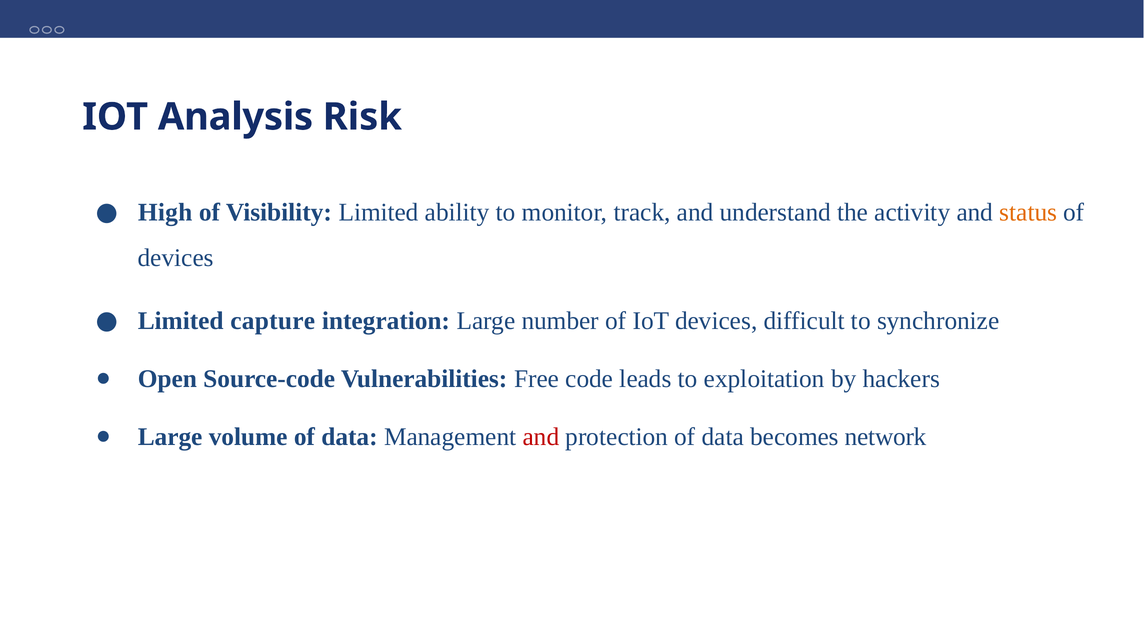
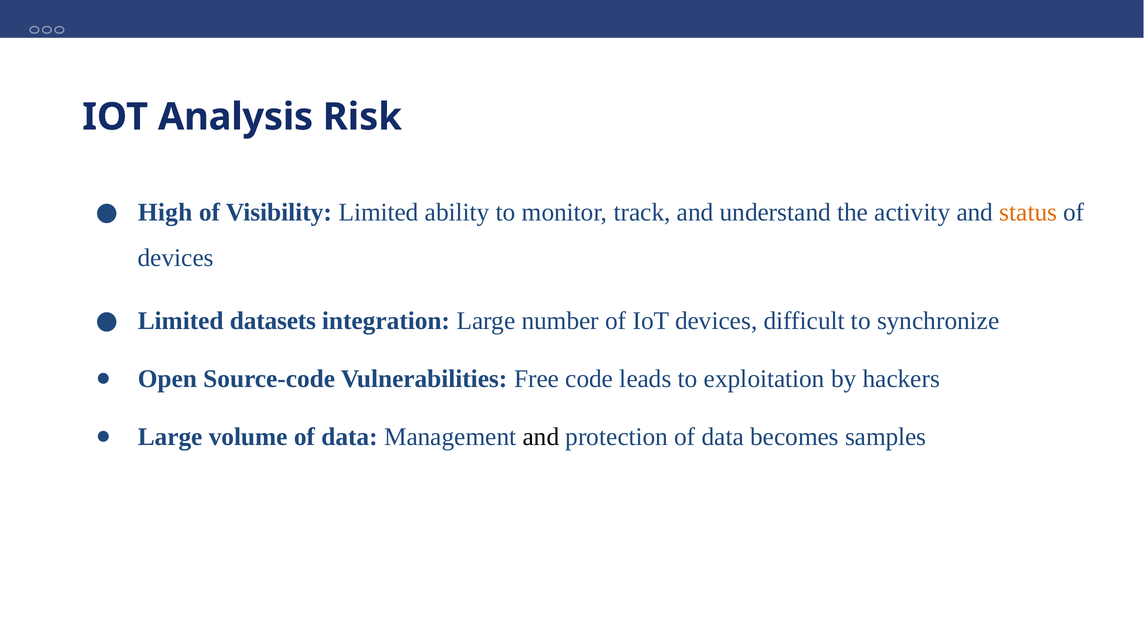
capture: capture -> datasets (273, 321)
and colour: red -> black (541, 436)
network: network -> samples (886, 436)
